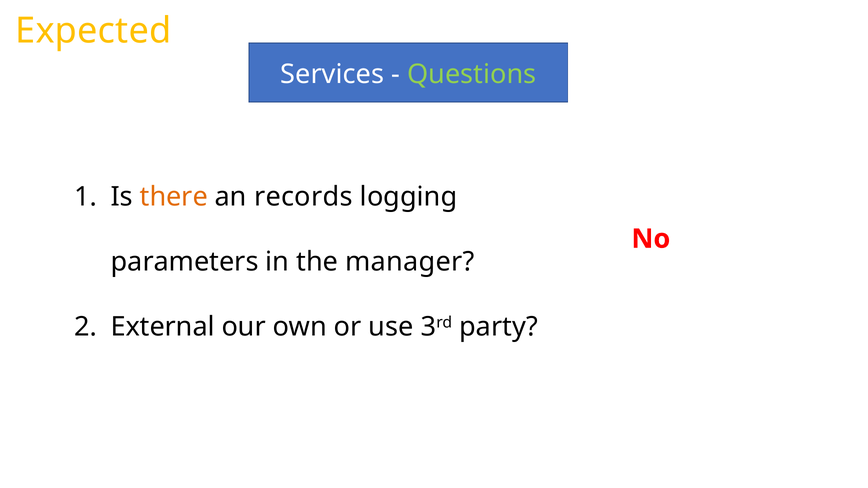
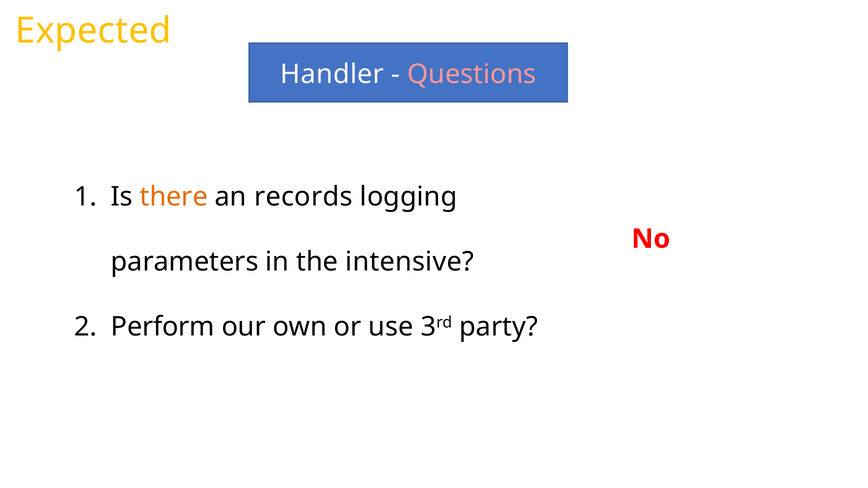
Services: Services -> Handler (332, 74)
Questions colour: light green -> pink (472, 74)
manager: manager -> intensive (410, 262)
External: External -> Perform (163, 327)
